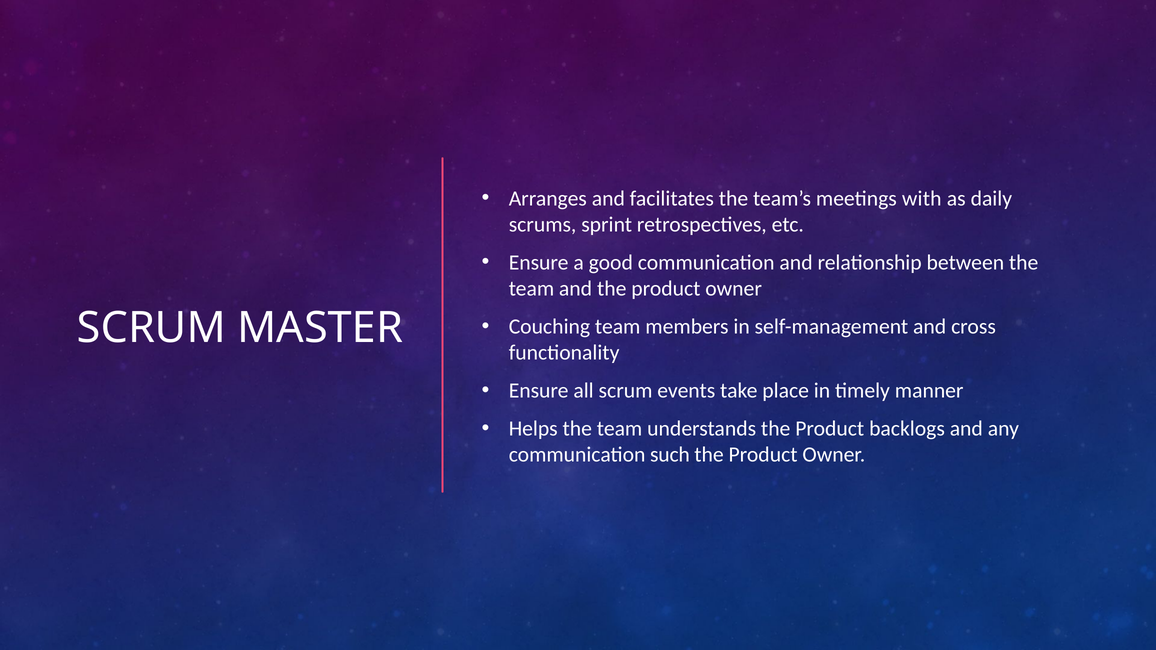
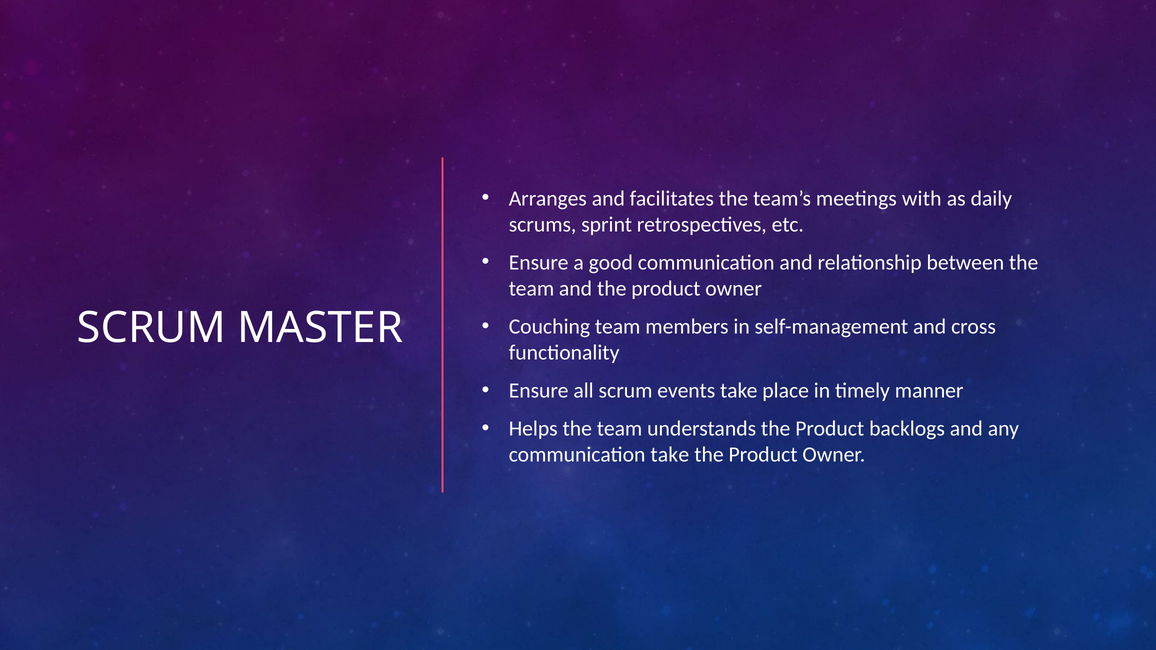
communication such: such -> take (670, 455)
